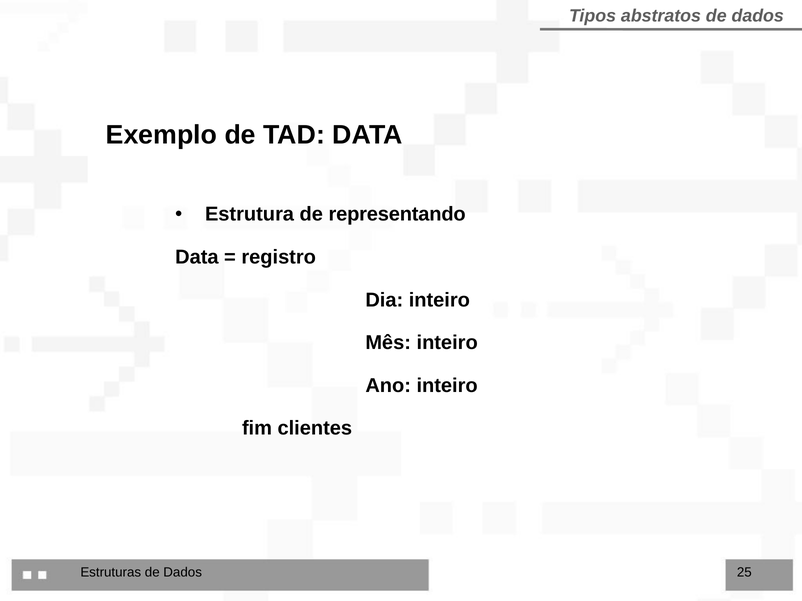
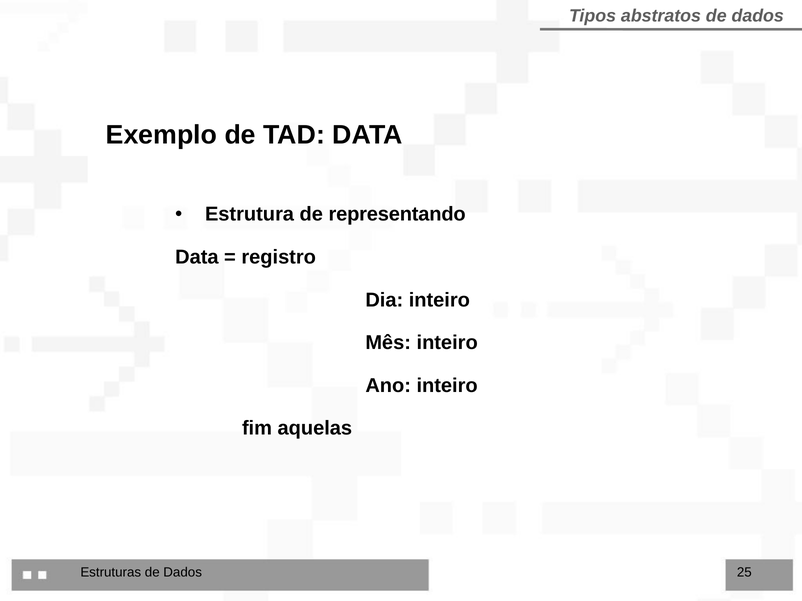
clientes: clientes -> aquelas (315, 429)
